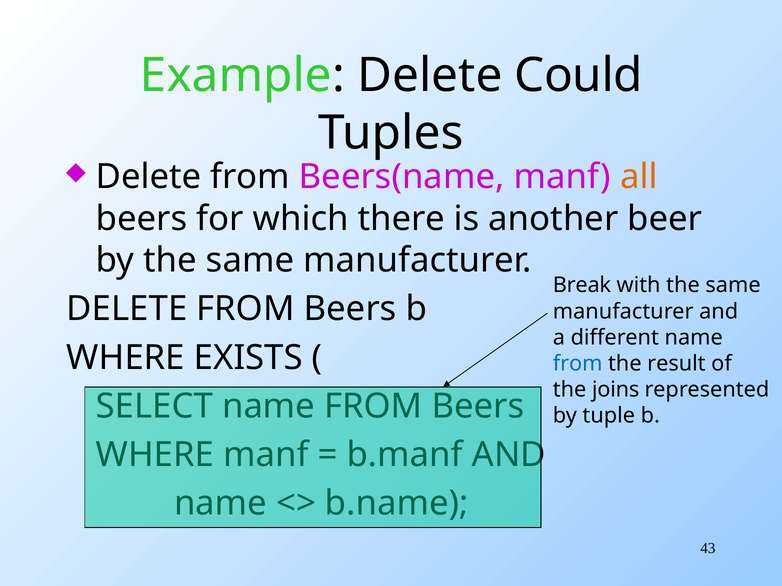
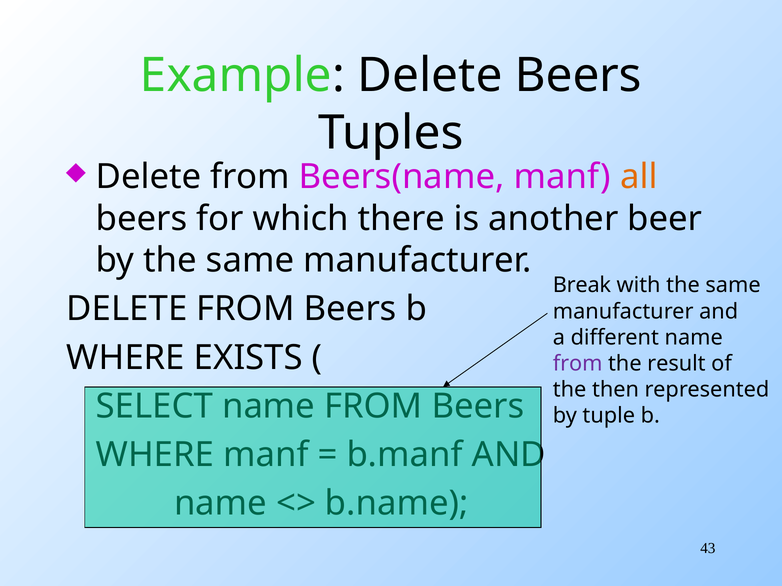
Delete Could: Could -> Beers (578, 76)
from colour: blue -> purple (578, 364)
joins: joins -> then (616, 390)
